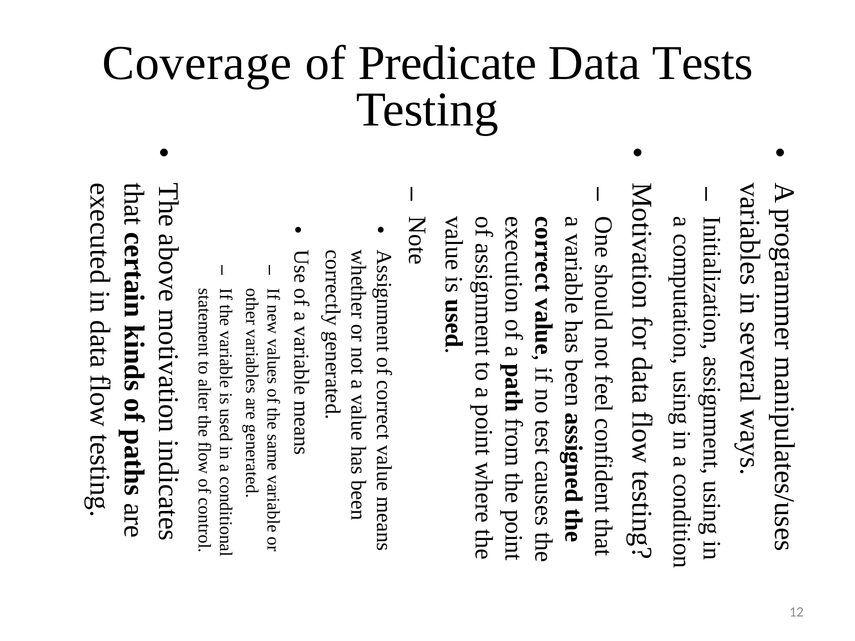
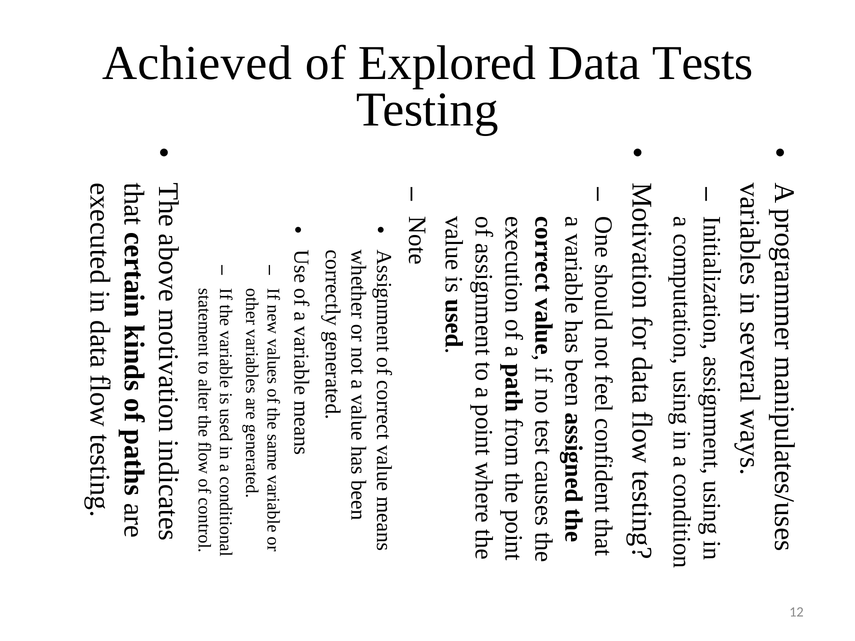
Coverage: Coverage -> Achieved (197, 63)
Predicate: Predicate -> Explored (447, 63)
